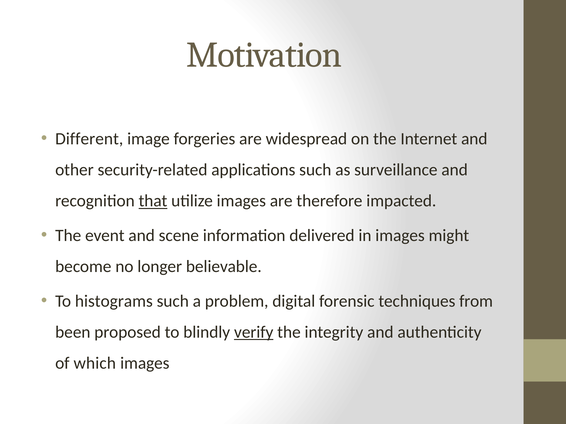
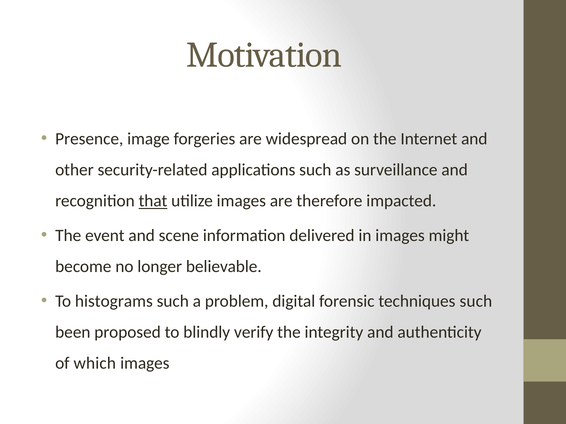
Different: Different -> Presence (89, 139)
techniques from: from -> such (476, 301)
verify underline: present -> none (254, 333)
